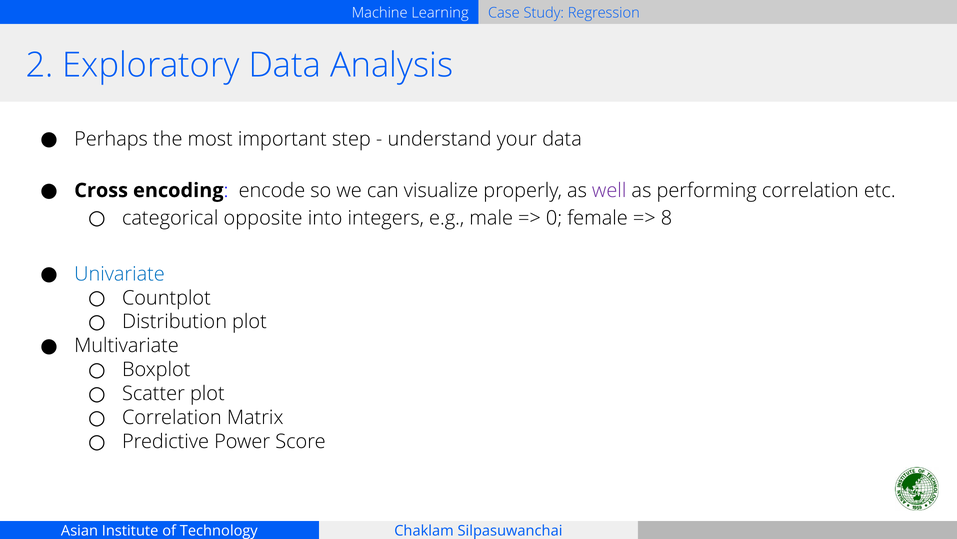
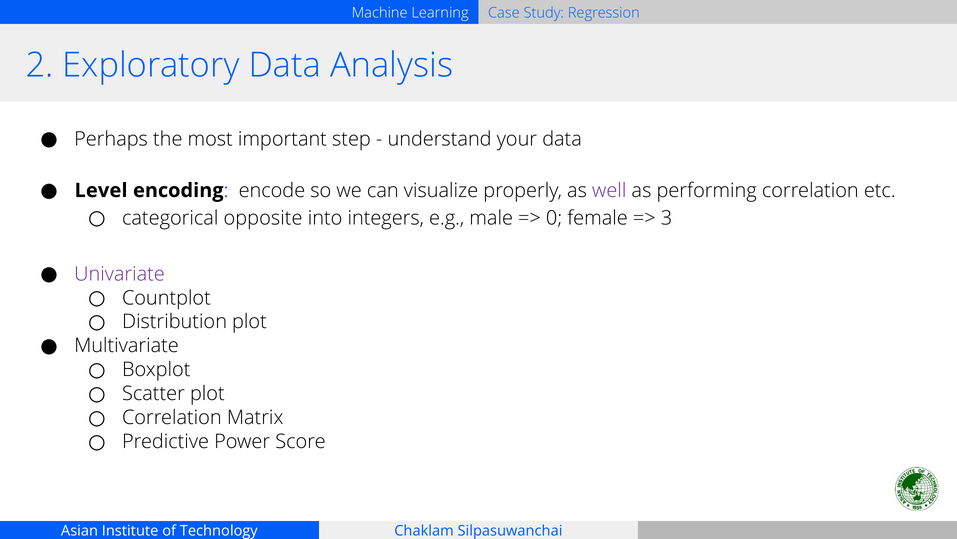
Cross: Cross -> Level (101, 190)
8: 8 -> 3 (667, 218)
Univariate colour: blue -> purple (120, 274)
